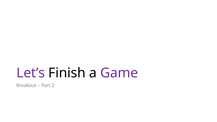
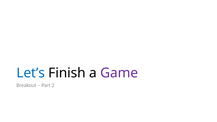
Let’s colour: purple -> blue (31, 73)
